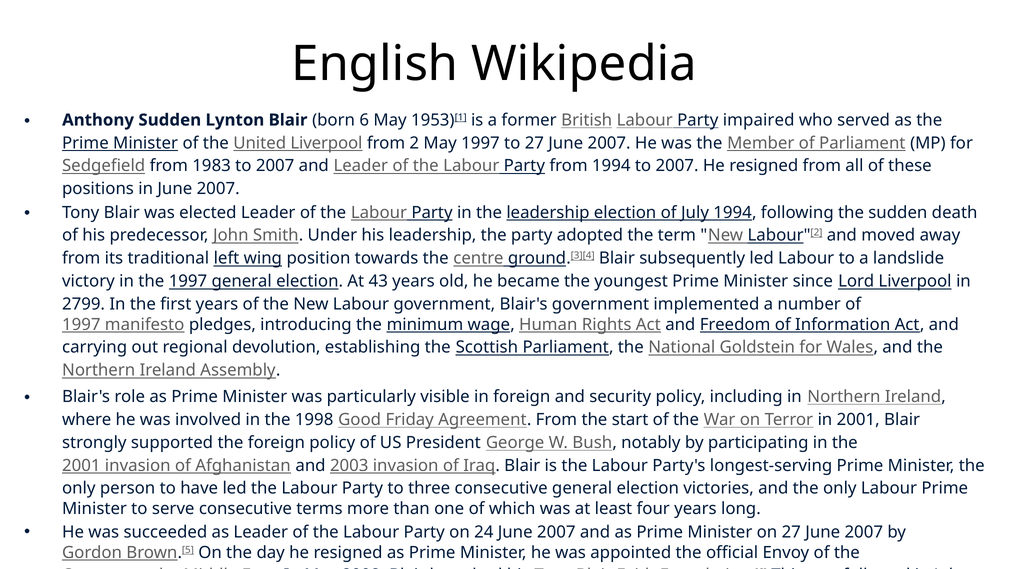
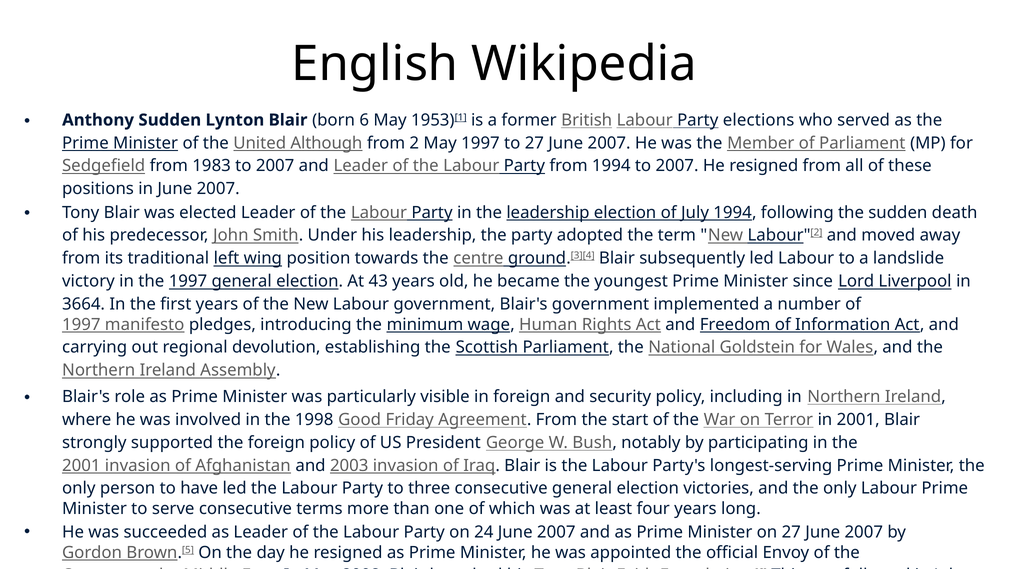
impaired: impaired -> elections (759, 120)
United Liverpool: Liverpool -> Although (326, 143)
2799: 2799 -> 3664 (84, 304)
